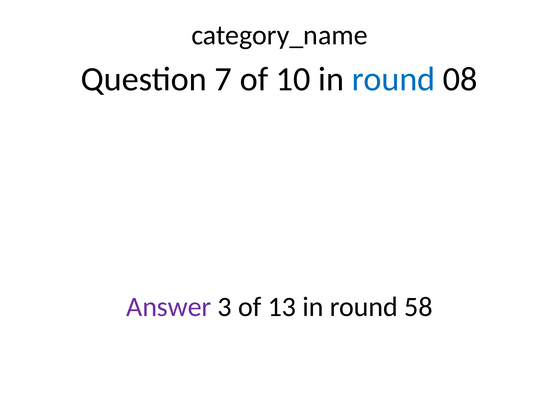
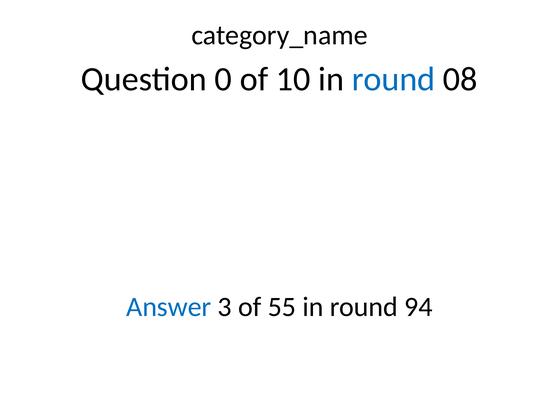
7: 7 -> 0 (223, 79)
Answer colour: purple -> blue (169, 307)
13: 13 -> 55 (282, 307)
58: 58 -> 94 (418, 307)
